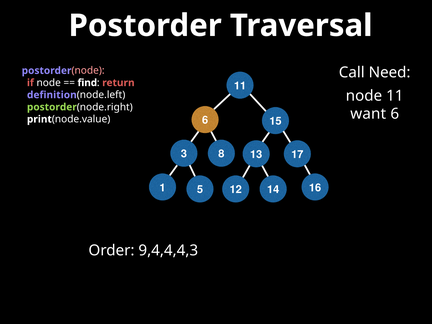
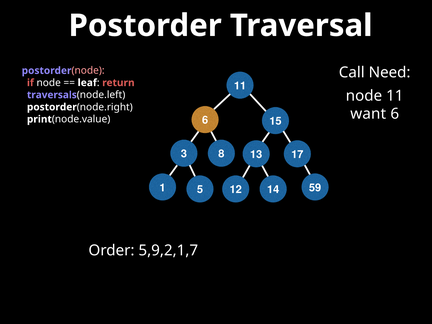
find: find -> leaf (87, 83)
definition: definition -> traversals (52, 95)
postorder colour: light green -> white (52, 107)
16: 16 -> 59 (315, 188)
9,4,4,4,3: 9,4,4,4,3 -> 5,9,2,1,7 (168, 250)
